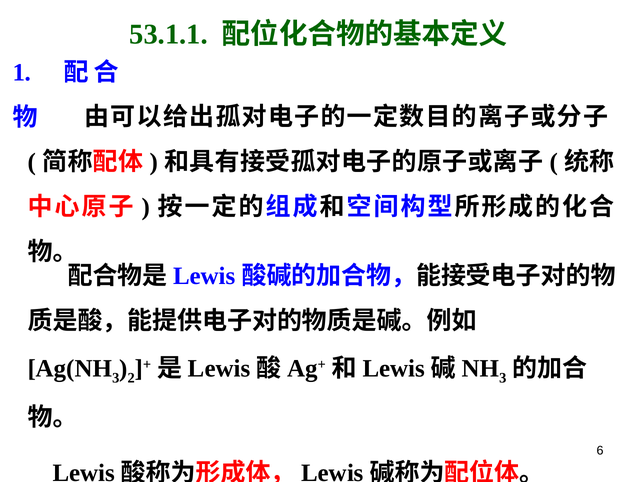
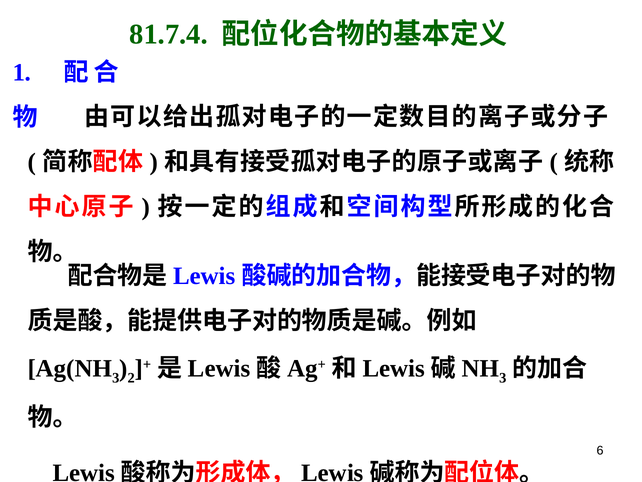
53.1.1: 53.1.1 -> 81.7.4 (169, 34)
